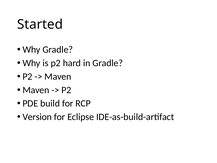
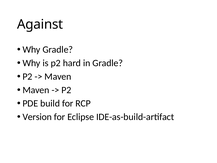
Started: Started -> Against (40, 24)
